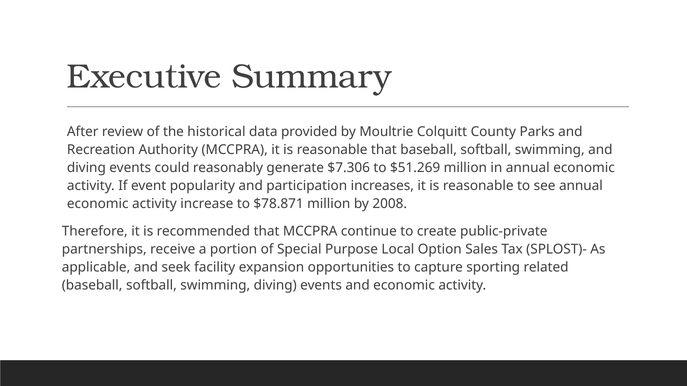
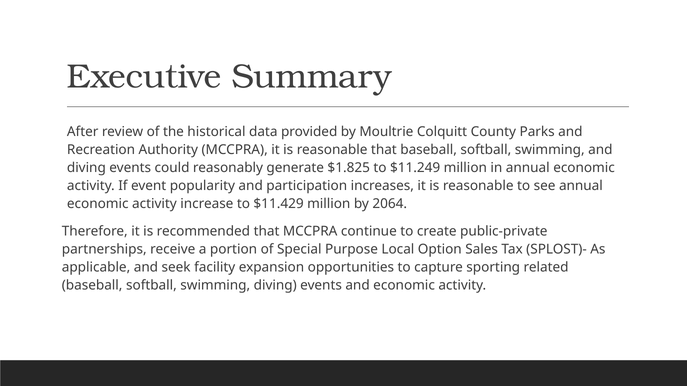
$7.306: $7.306 -> $1.825 (349, 168)
$51.269: $51.269 -> $11.249 (415, 168)
$78.871: $78.871 -> $11.429 (279, 204)
2008: 2008 -> 2064 (390, 204)
